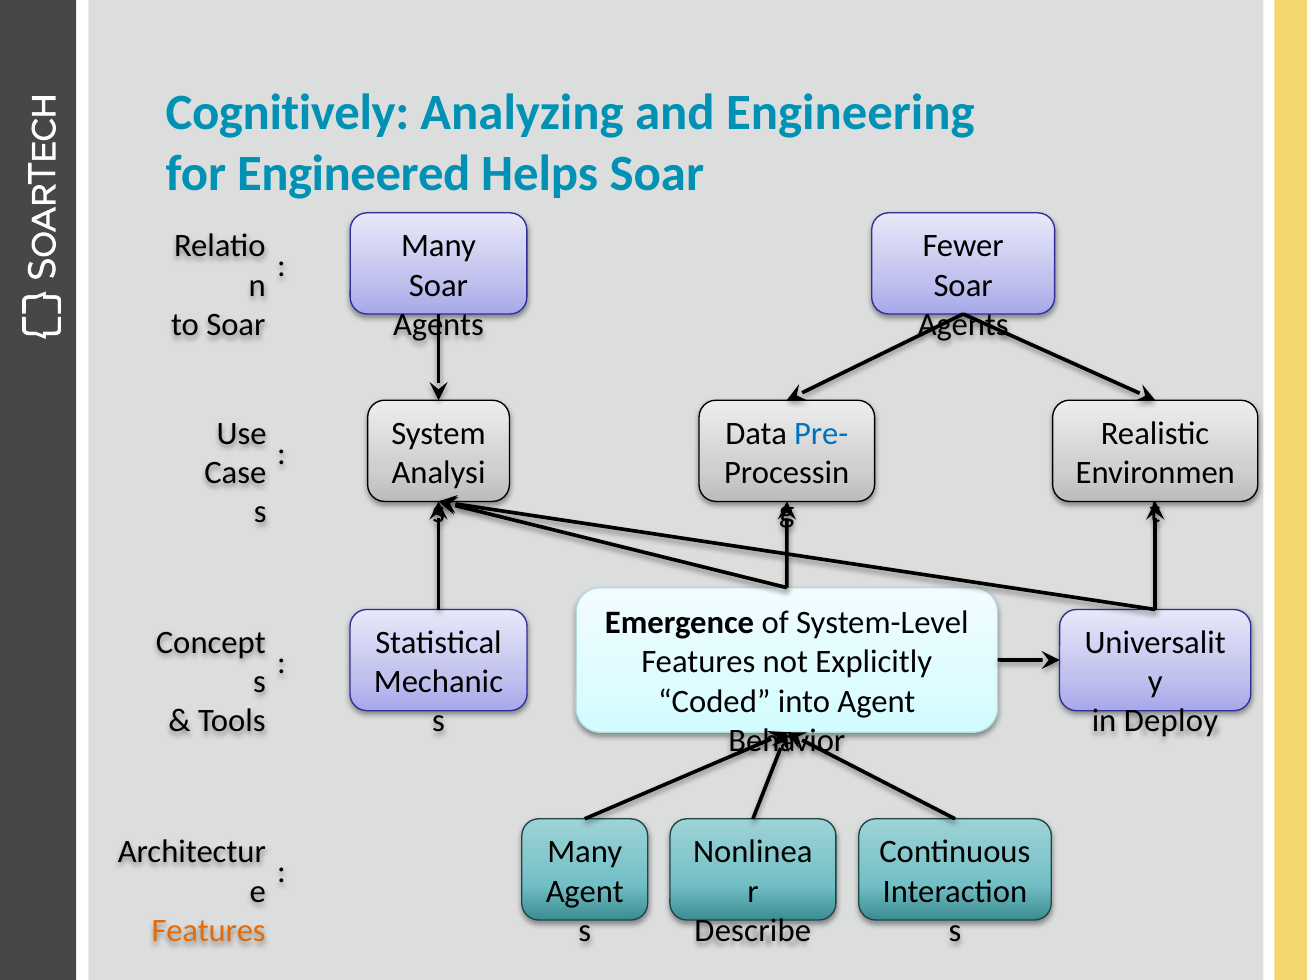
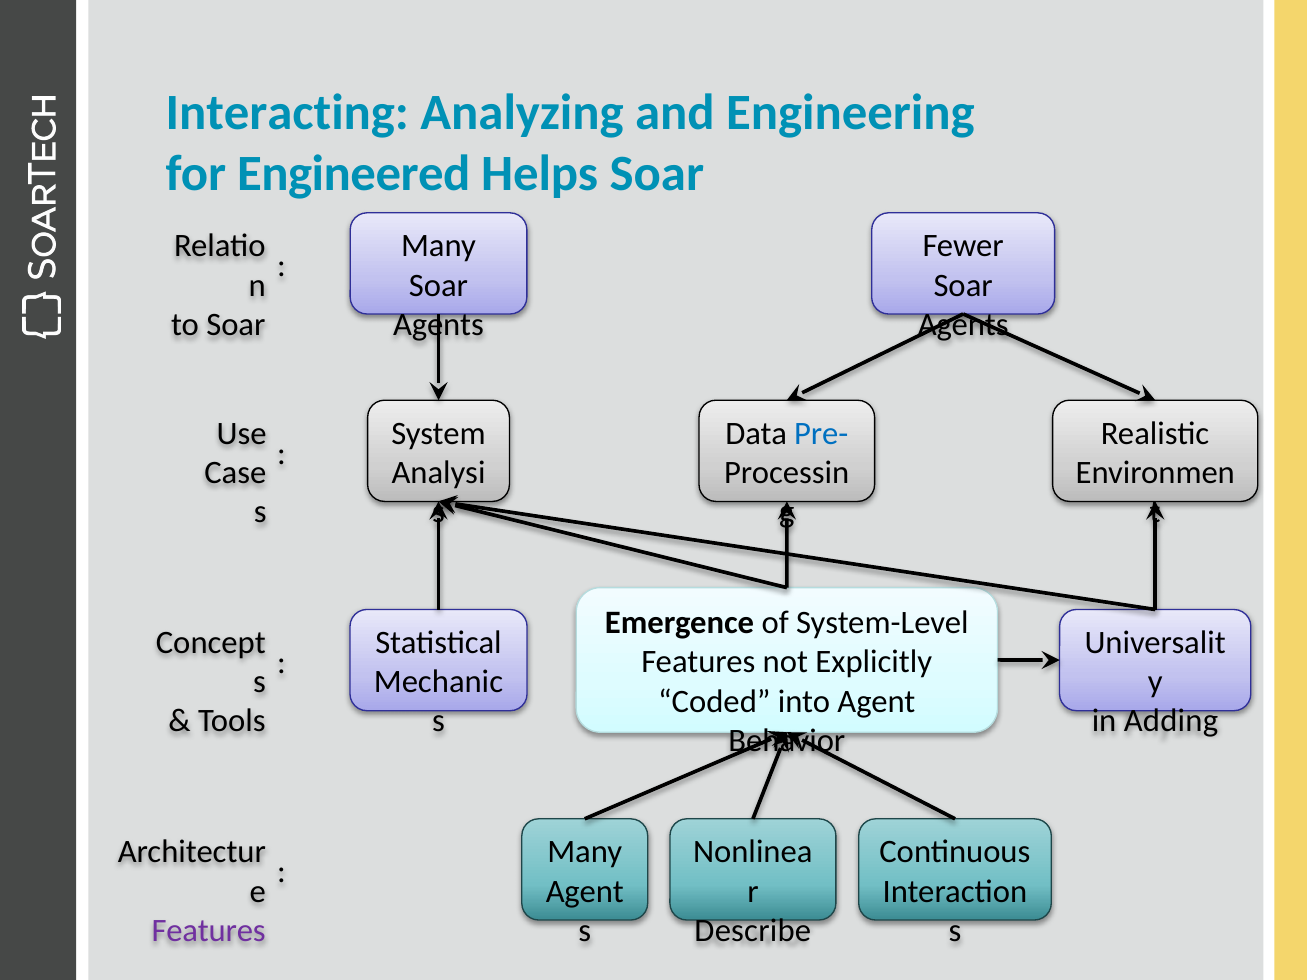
Cognitively: Cognitively -> Interacting (287, 112)
Deploy: Deploy -> Adding (1171, 721)
Features colour: orange -> purple (209, 931)
